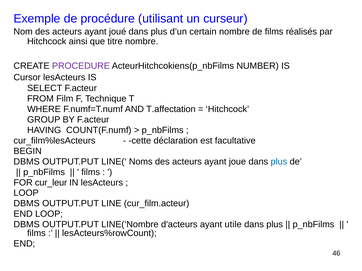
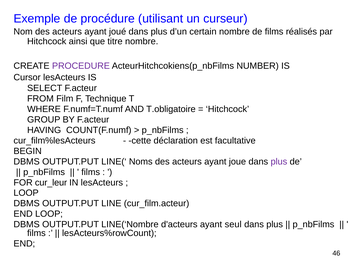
T.affectation: T.affectation -> T.obligatoire (171, 109)
plus colour: blue -> purple (279, 162)
utile: utile -> seul (233, 225)
